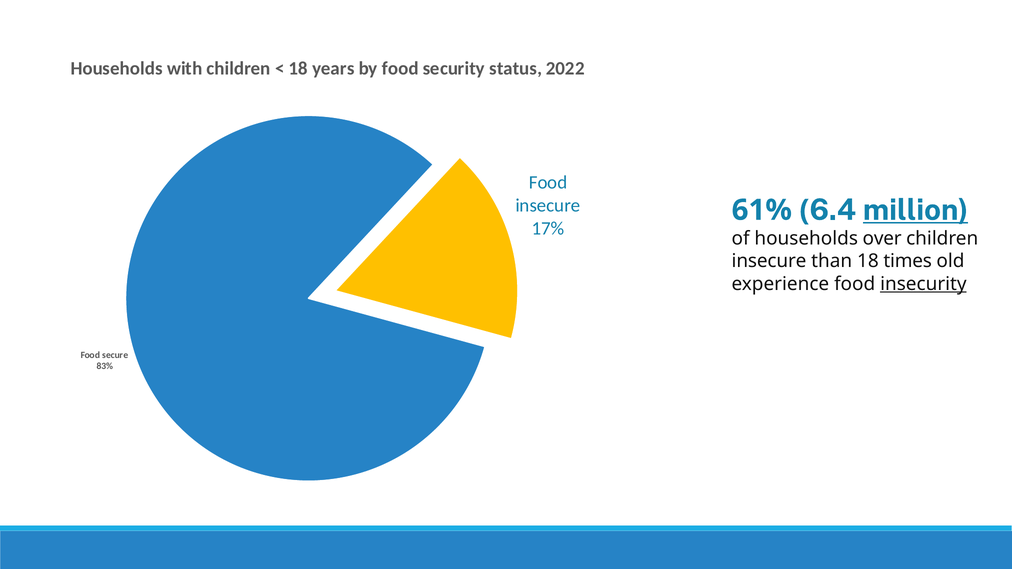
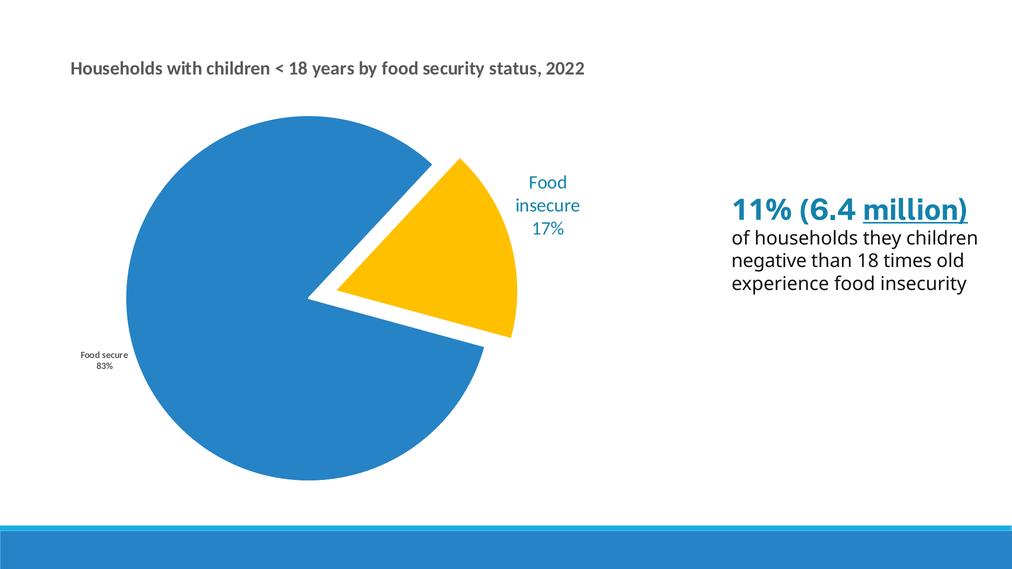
61%: 61% -> 11% (762, 210)
over: over -> they (882, 239)
insecure: insecure -> negative (769, 261)
insecurity underline: present -> none (923, 284)
